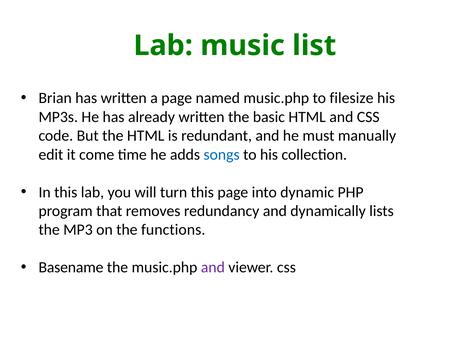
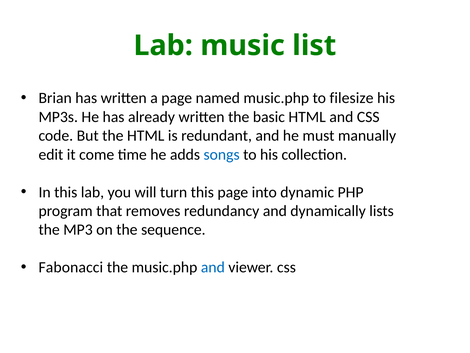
functions: functions -> sequence (173, 229)
Basename: Basename -> Fabonacci (71, 267)
and colour: purple -> blue (213, 267)
